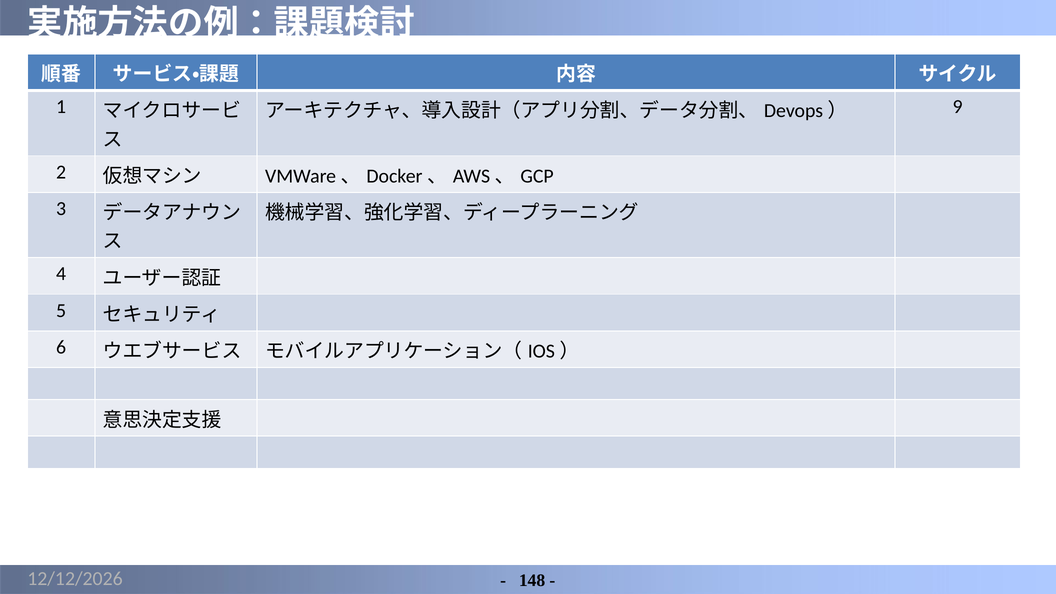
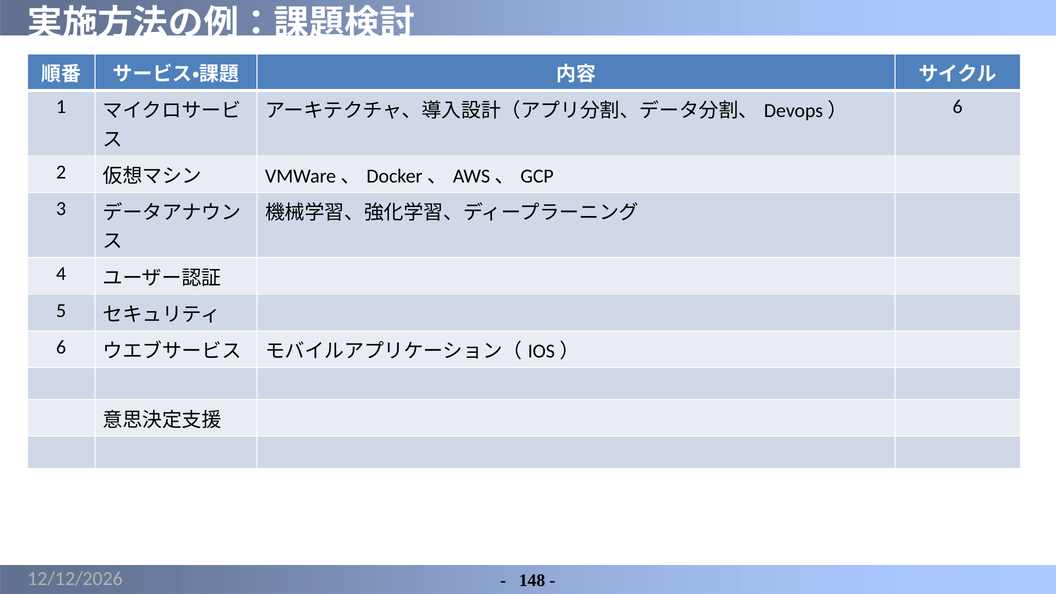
9: 9 -> 6 (958, 107)
